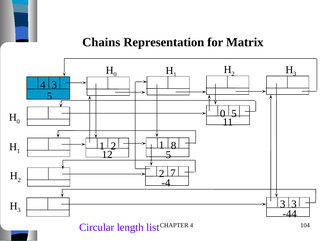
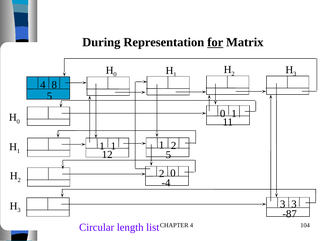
Chains: Chains -> During (101, 42)
for underline: none -> present (215, 42)
4 3: 3 -> 8 (54, 85)
0 5: 5 -> 1 (234, 113)
1 8: 8 -> 2 (174, 146)
1 2: 2 -> 1 (113, 146)
2 7: 7 -> 0 (173, 173)
-44: -44 -> -87 (290, 214)
